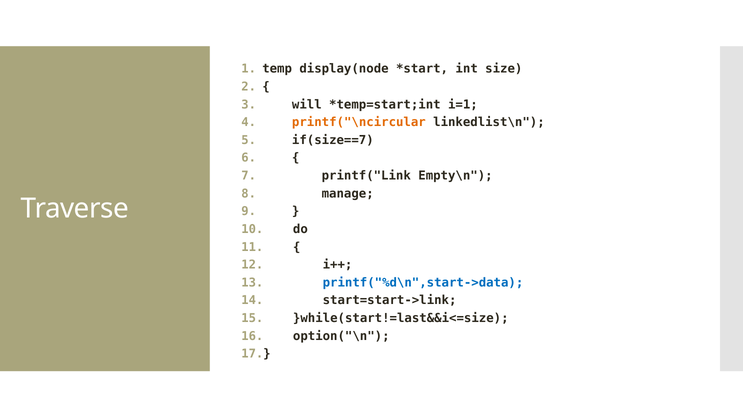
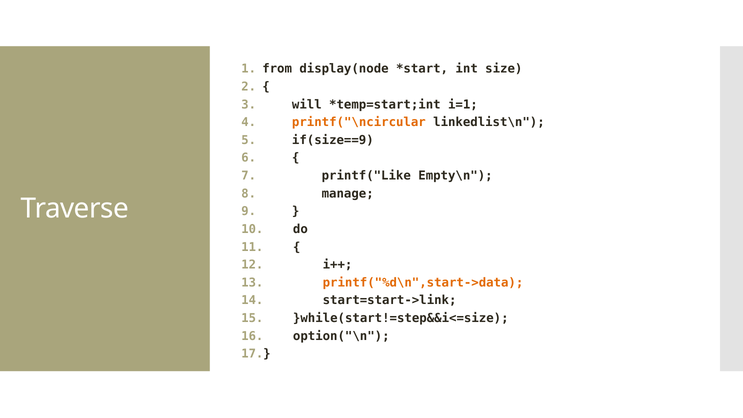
temp: temp -> from (277, 69)
if(size==7: if(size==7 -> if(size==9 (333, 140)
printf("Link: printf("Link -> printf("Like (366, 176)
printf("%d\n",start->data colour: blue -> orange (423, 283)
}while(start!=last&&i<=size: }while(start!=last&&i<=size -> }while(start!=step&&i<=size (401, 318)
